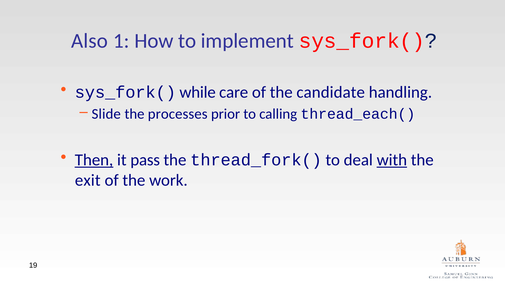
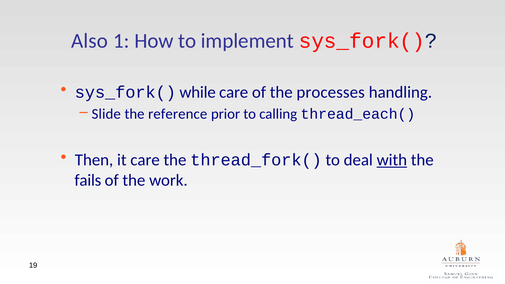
candidate: candidate -> processes (331, 92)
processes: processes -> reference (178, 114)
Then underline: present -> none (94, 160)
it pass: pass -> care (145, 160)
exit: exit -> fails (88, 180)
